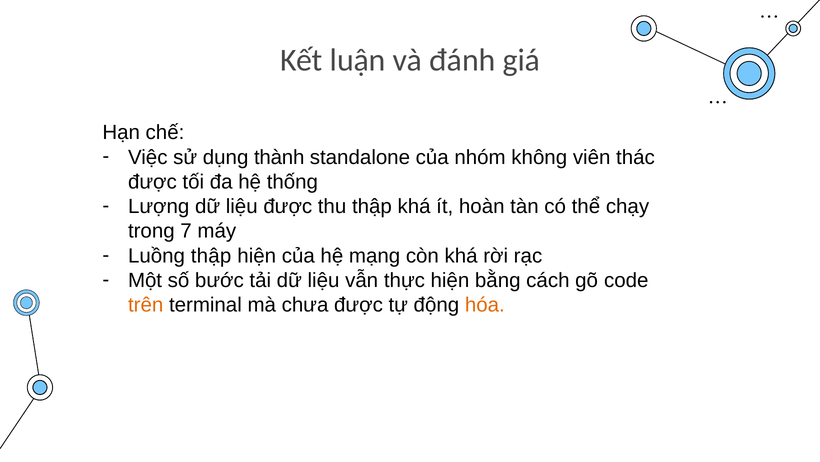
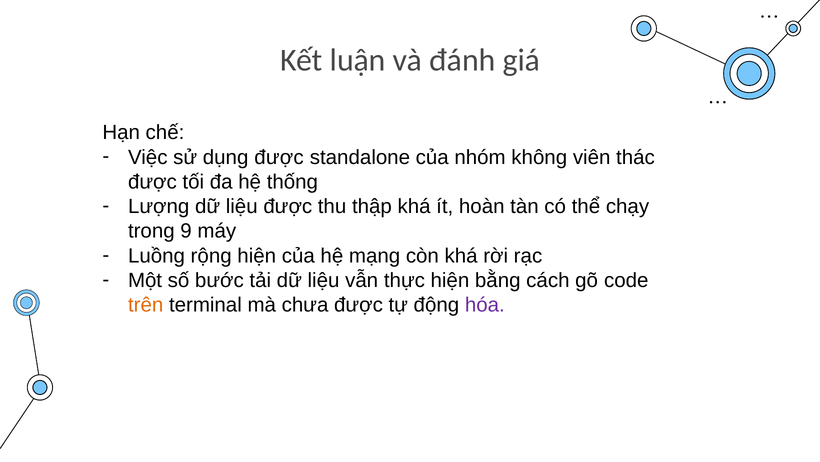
dụng thành: thành -> được (279, 157)
7: 7 -> 9 (186, 231)
Luồng thập: thập -> rộng (211, 255)
hóa colour: orange -> purple (485, 305)
